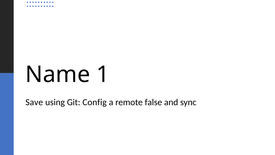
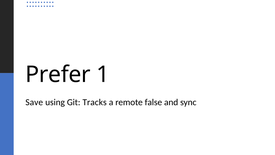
Name: Name -> Prefer (58, 74)
Config: Config -> Tracks (95, 102)
